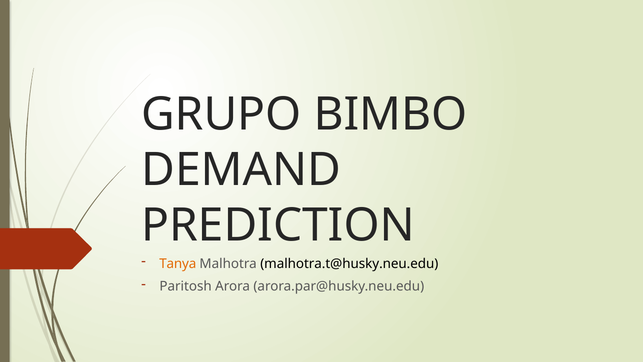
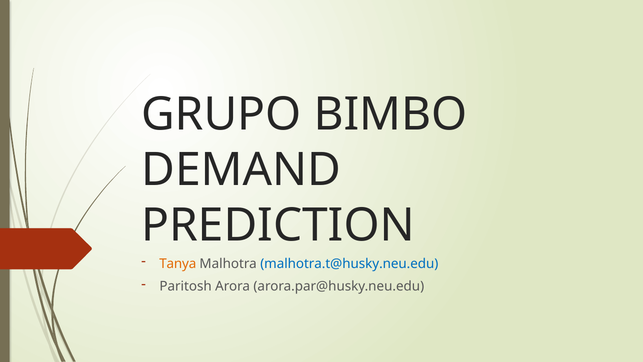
malhotra.t@husky.neu.edu colour: black -> blue (349, 263)
